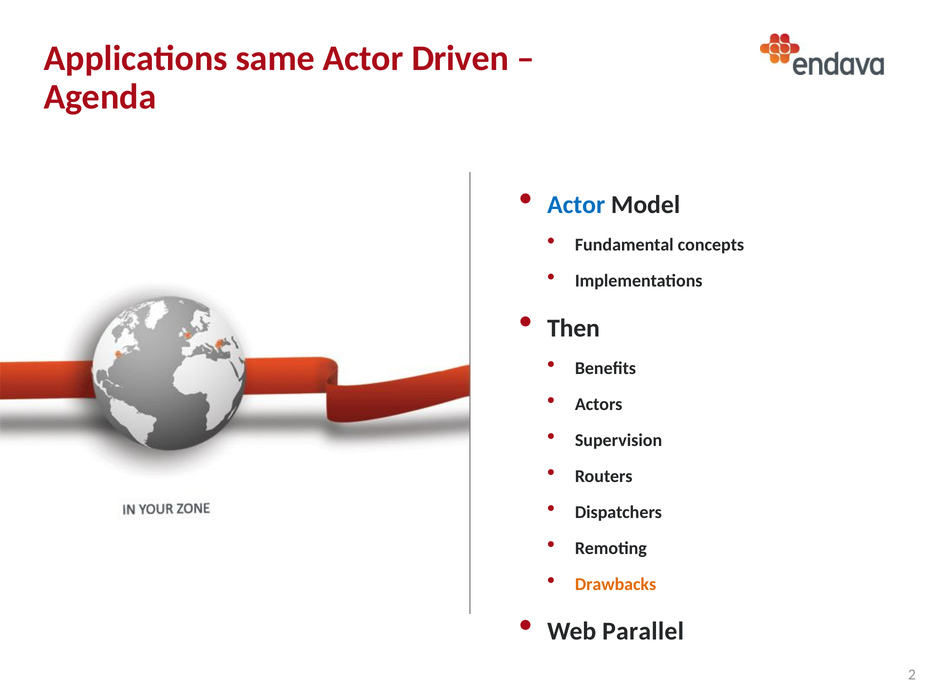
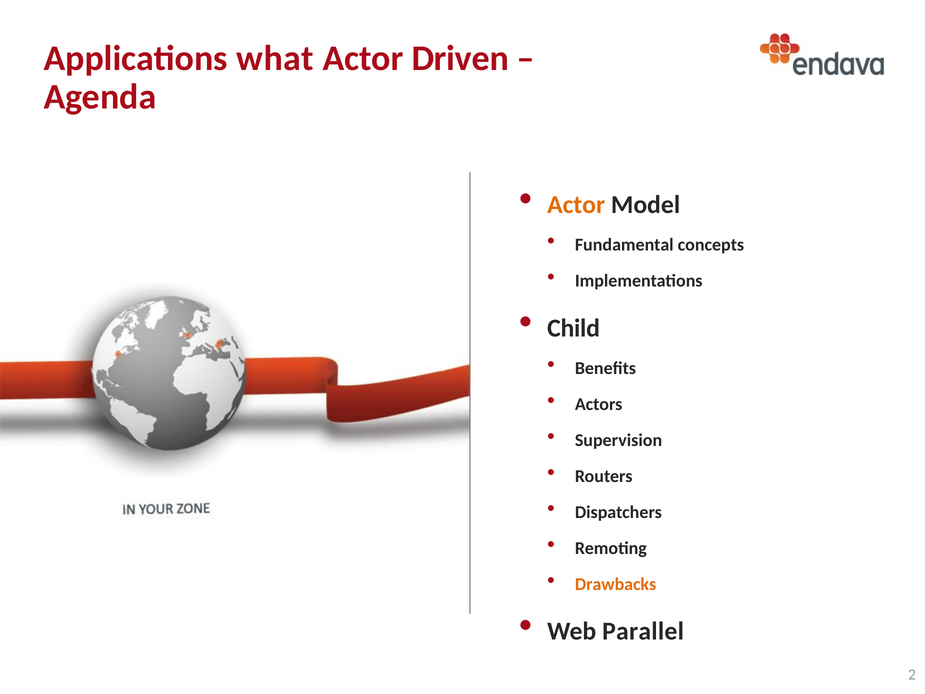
same: same -> what (275, 58)
Actor colour: blue -> orange (576, 205)
Then: Then -> Child (574, 328)
